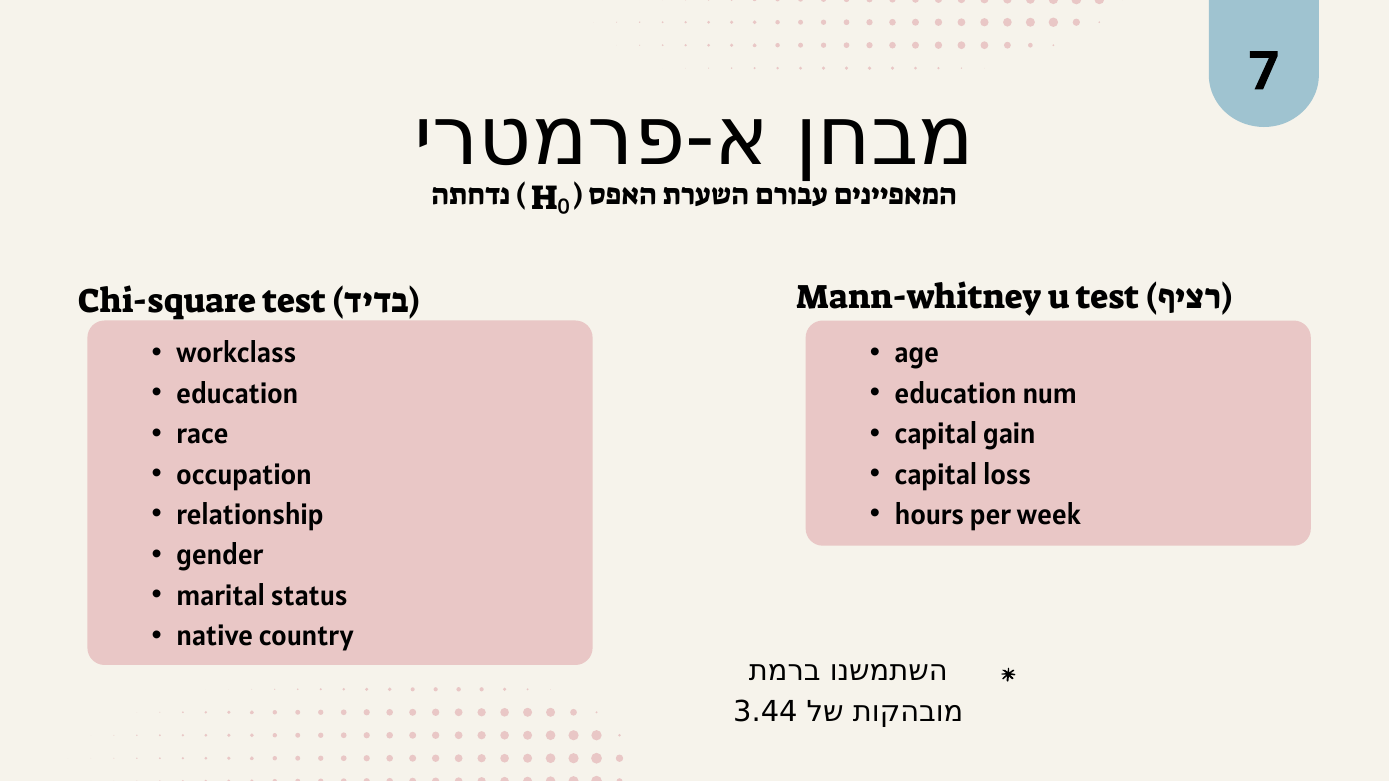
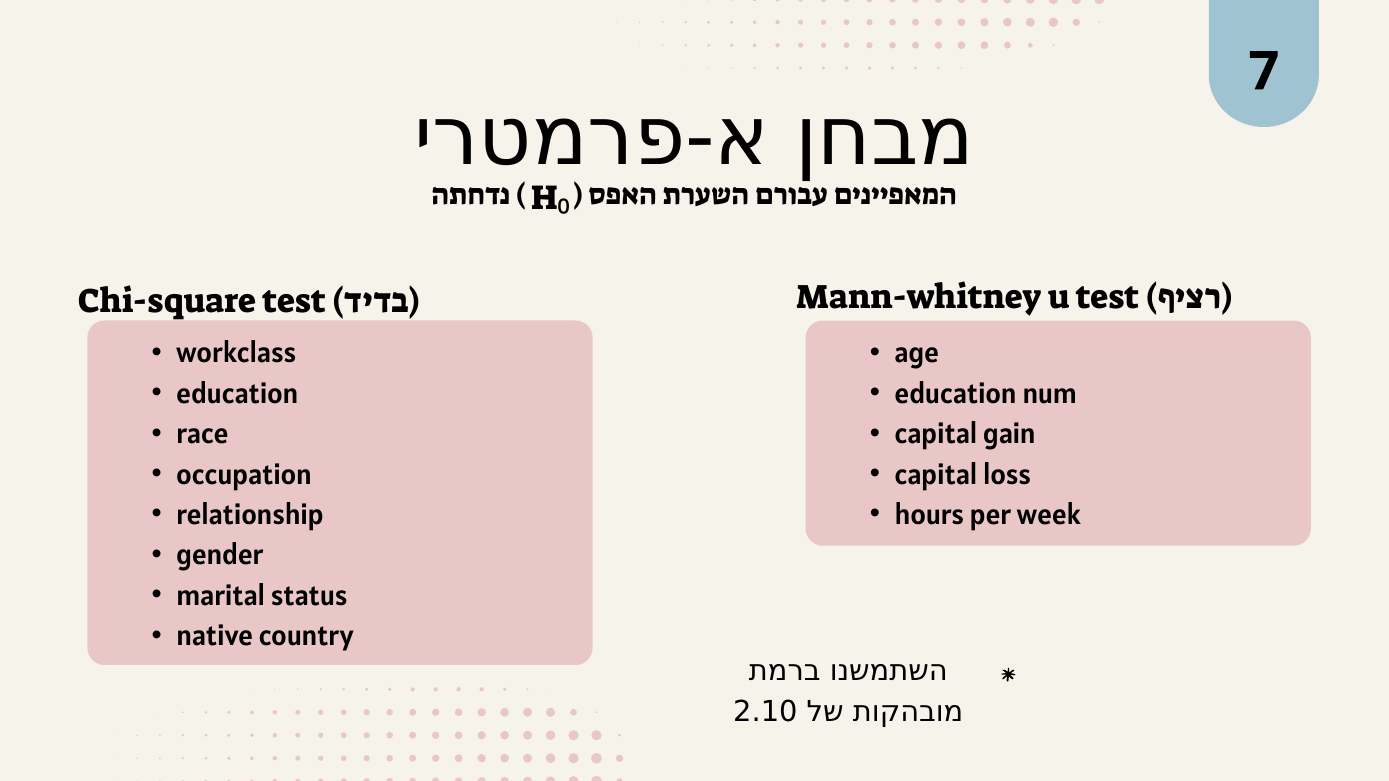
3.44: 3.44 -> 2.10 (765, 712)
